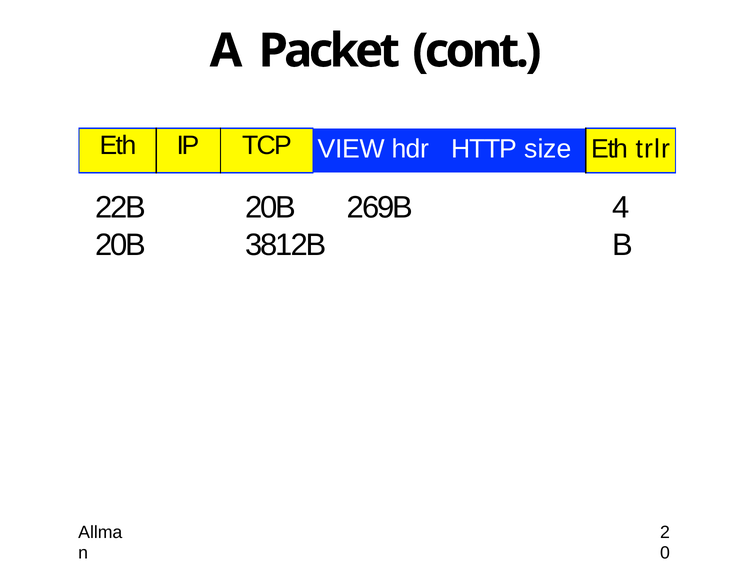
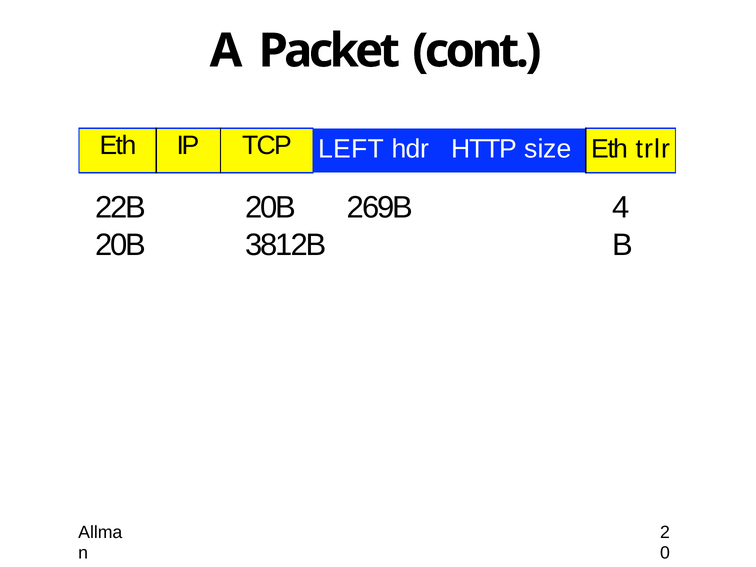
VIEW: VIEW -> LEFT (351, 149)
